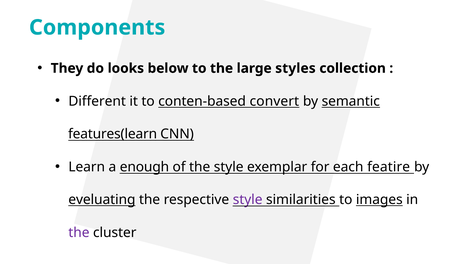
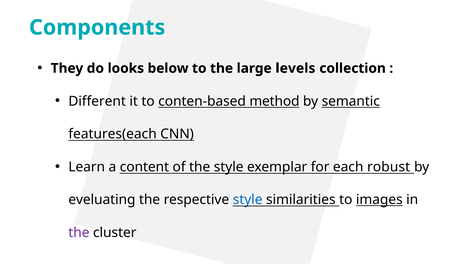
styles: styles -> levels (295, 68)
convert: convert -> method (274, 101)
features(learn: features(learn -> features(each (113, 134)
enough: enough -> content (144, 167)
featire: featire -> robust (389, 167)
eveluating underline: present -> none (102, 200)
style colour: purple -> blue (248, 200)
